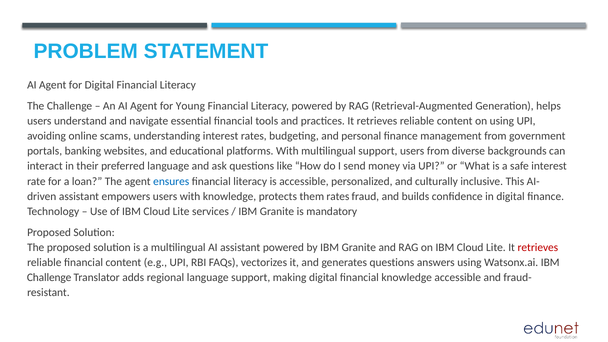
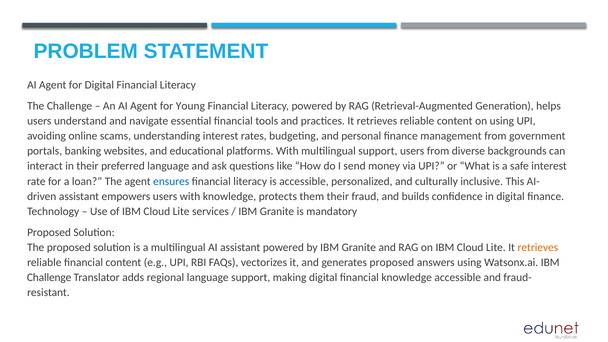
them rates: rates -> their (338, 196)
retrieves colour: red -> orange (538, 248)
generates questions: questions -> proposed (392, 263)
